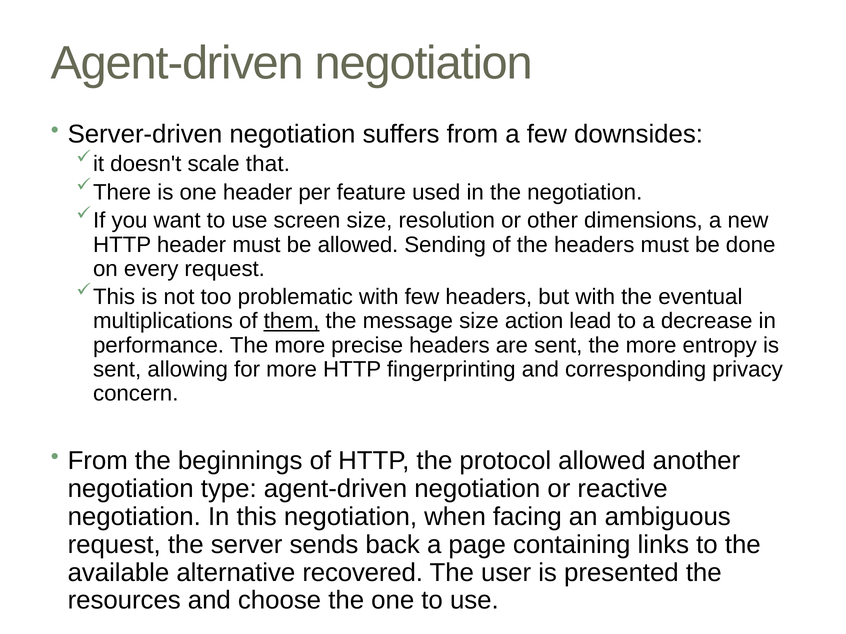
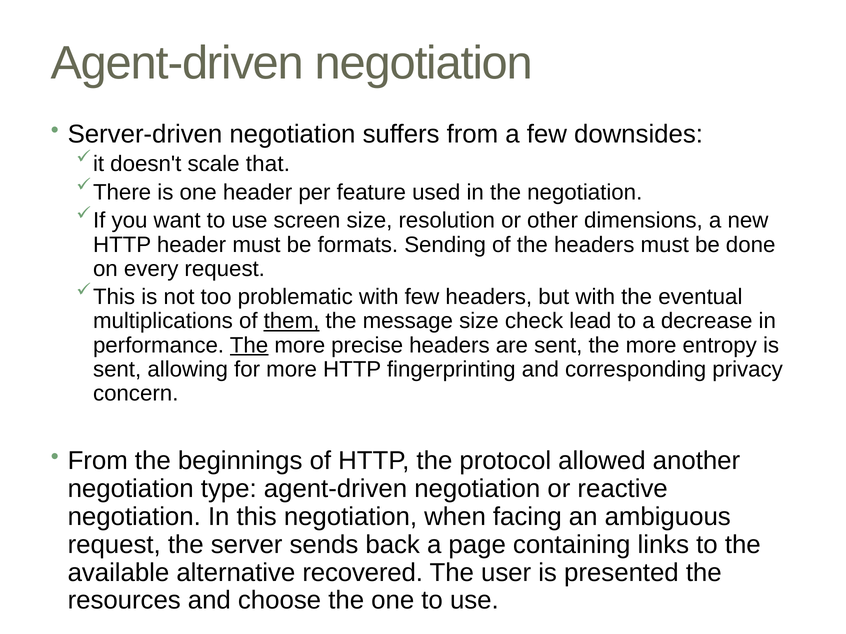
be allowed: allowed -> formats (358, 245)
action: action -> check (534, 321)
The underline: none -> present (249, 345)
